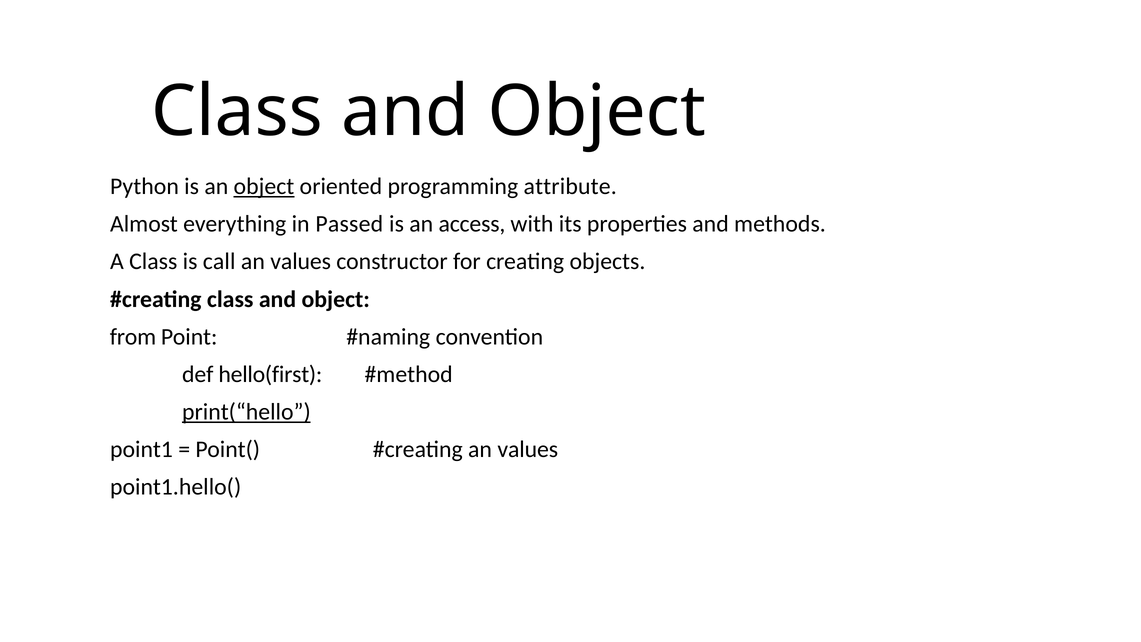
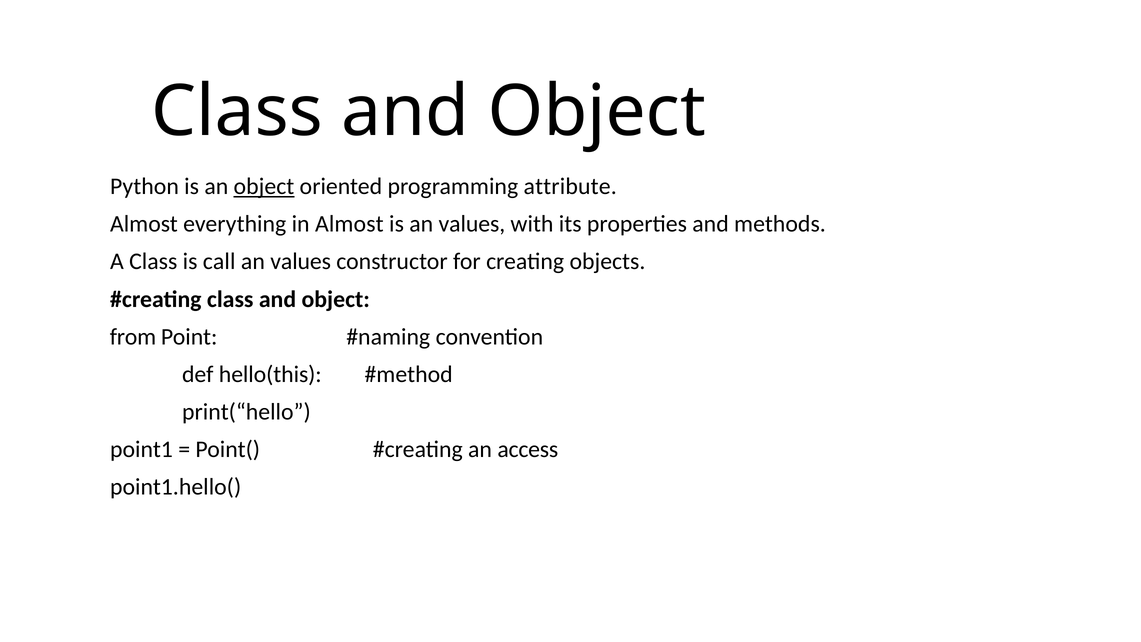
in Passed: Passed -> Almost (349, 224)
is an access: access -> values (472, 224)
hello(first: hello(first -> hello(this (270, 374)
print(“hello underline: present -> none (246, 412)
values: values -> access (528, 449)
